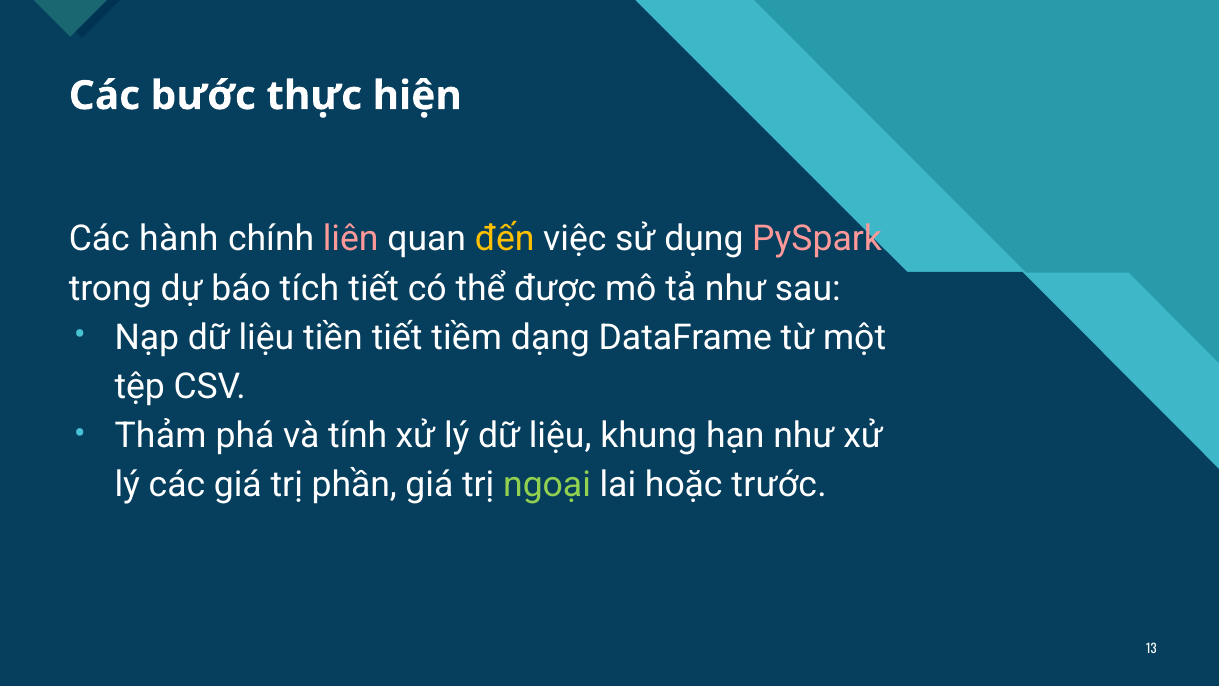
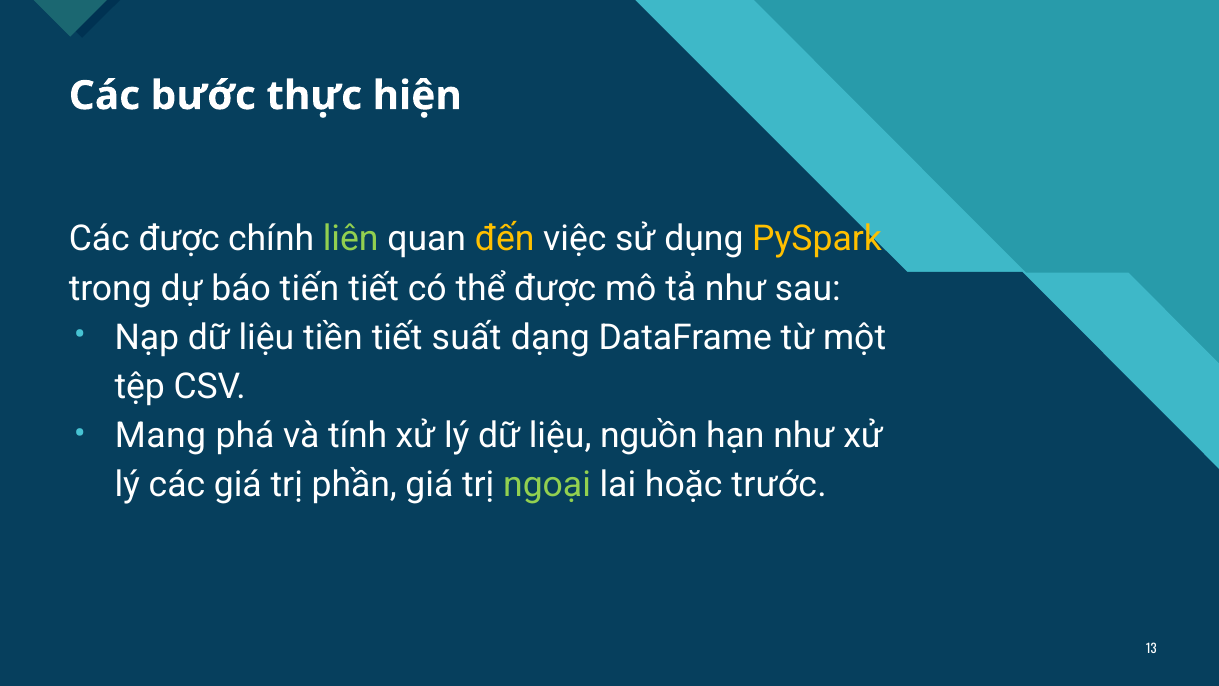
Các hành: hành -> được (179, 239)
liên colour: pink -> light green (351, 239)
PySpark colour: pink -> yellow (817, 239)
tích: tích -> tiến (309, 288)
tiềm: tiềm -> suất (467, 337)
Thảm: Thảm -> Mang (160, 435)
khung: khung -> nguồn (649, 435)
